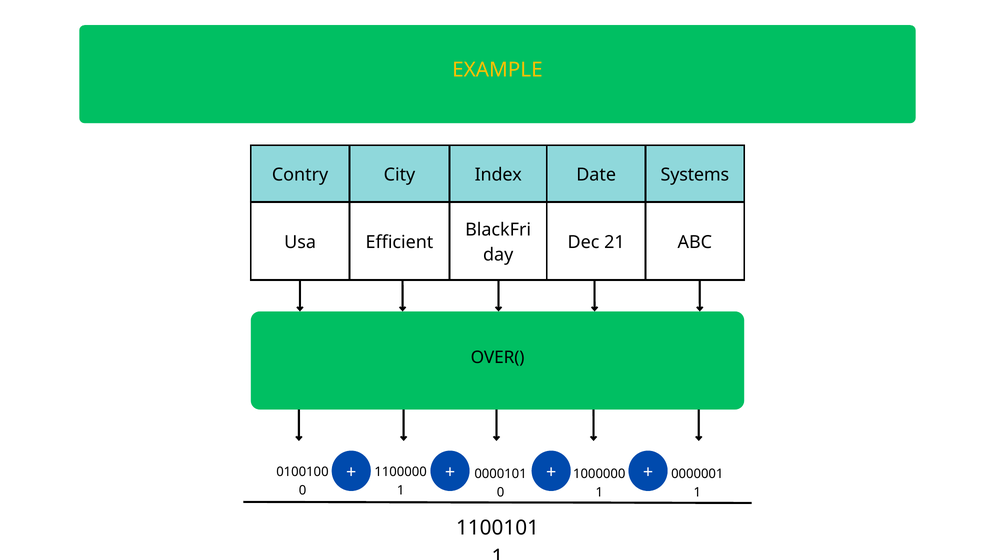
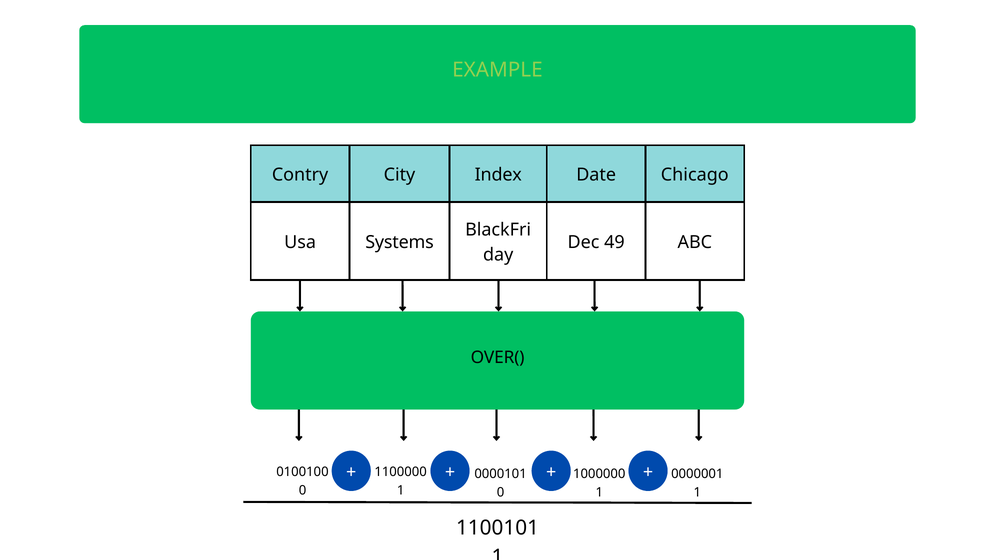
EXAMPLE colour: yellow -> light green (497, 70)
Systems: Systems -> Chicago (695, 175)
Efficient: Efficient -> Systems (400, 242)
21: 21 -> 49 (614, 242)
